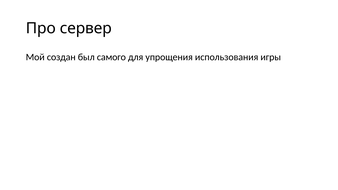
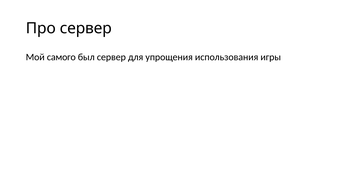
создан: создан -> самого (61, 57)
был самого: самого -> сервер (111, 57)
